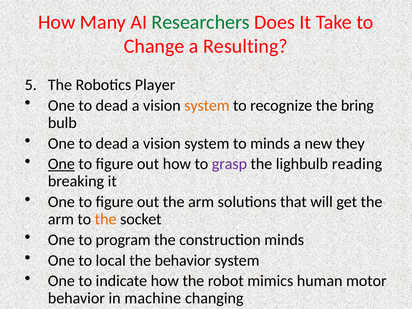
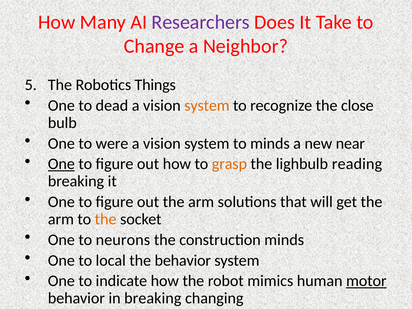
Researchers colour: green -> purple (201, 22)
Resulting: Resulting -> Neighbor (246, 46)
Player: Player -> Things (155, 85)
bring: bring -> close (357, 105)
dead: dead -> were (112, 143)
they: they -> near (350, 143)
grasp colour: purple -> orange (229, 164)
program: program -> neurons (123, 240)
motor underline: none -> present (366, 281)
in machine: machine -> breaking (153, 298)
